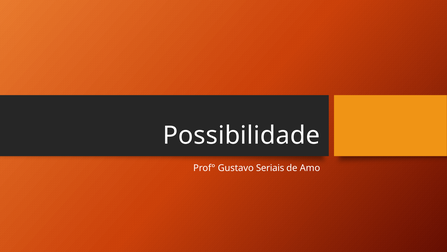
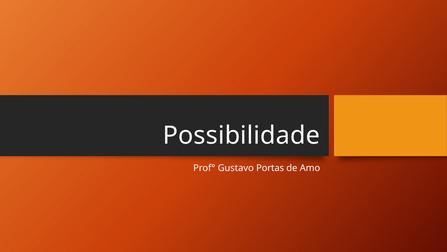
Seriais: Seriais -> Portas (270, 168)
